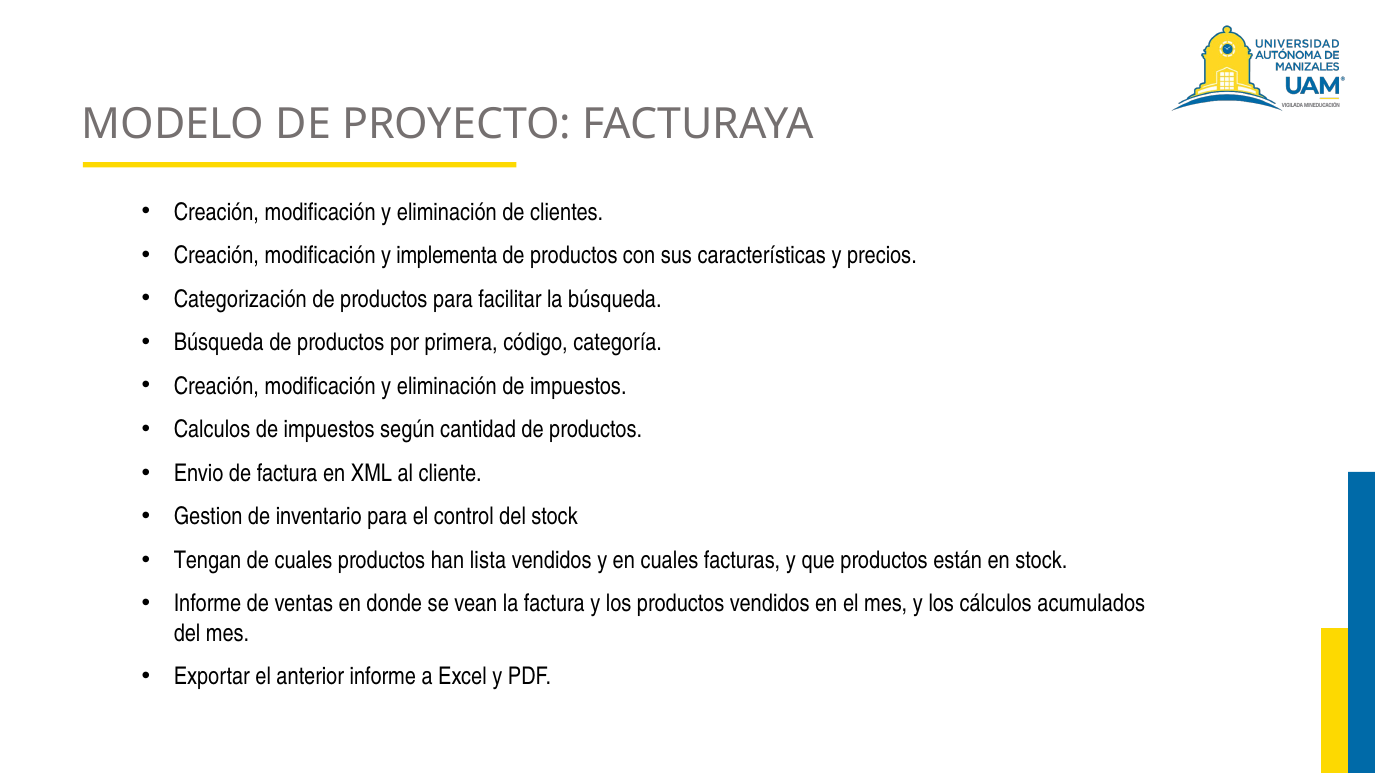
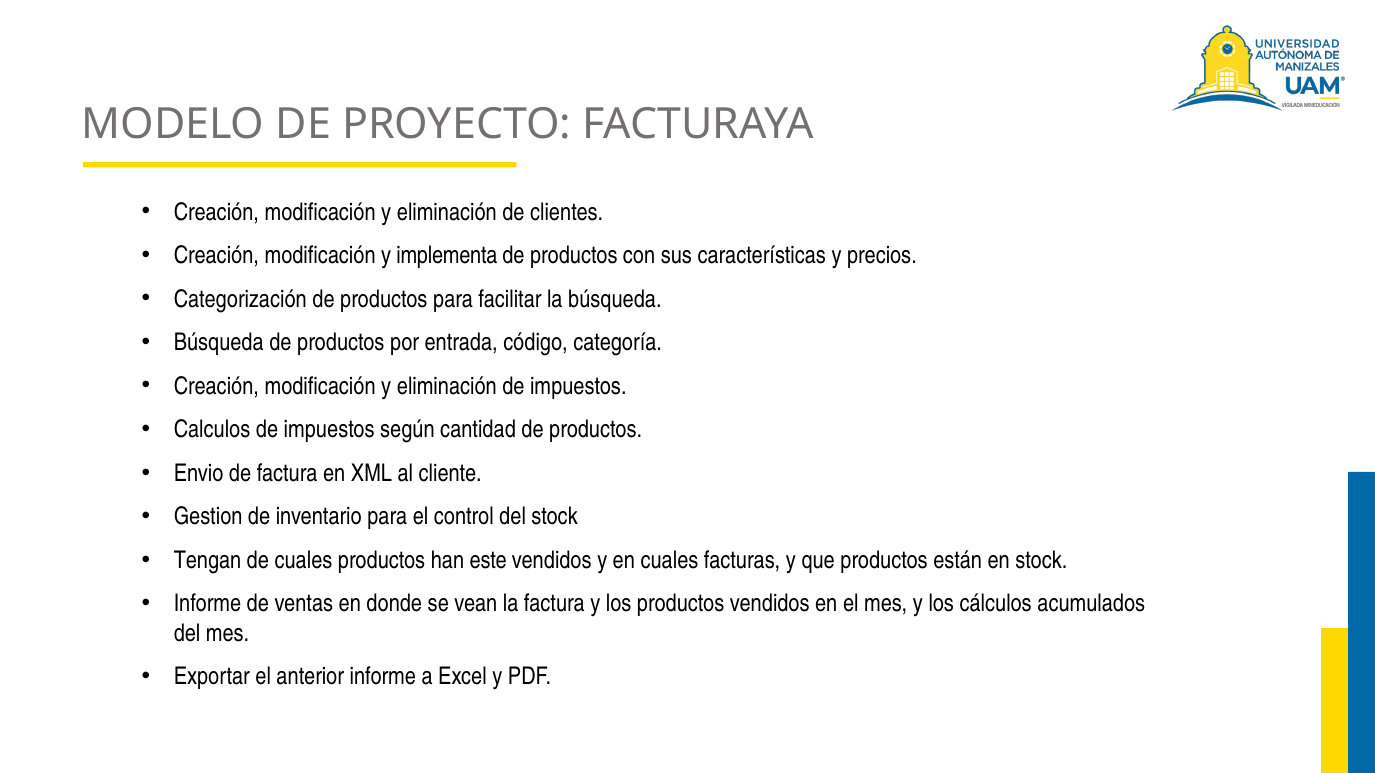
primera: primera -> entrada (461, 343)
lista: lista -> este (488, 561)
